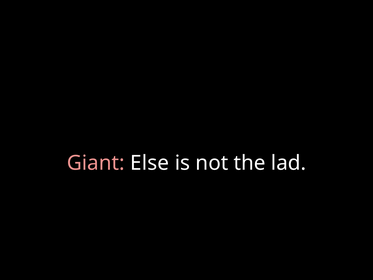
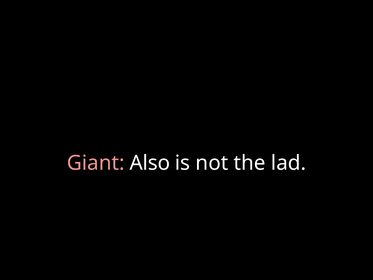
Else: Else -> Also (150, 163)
